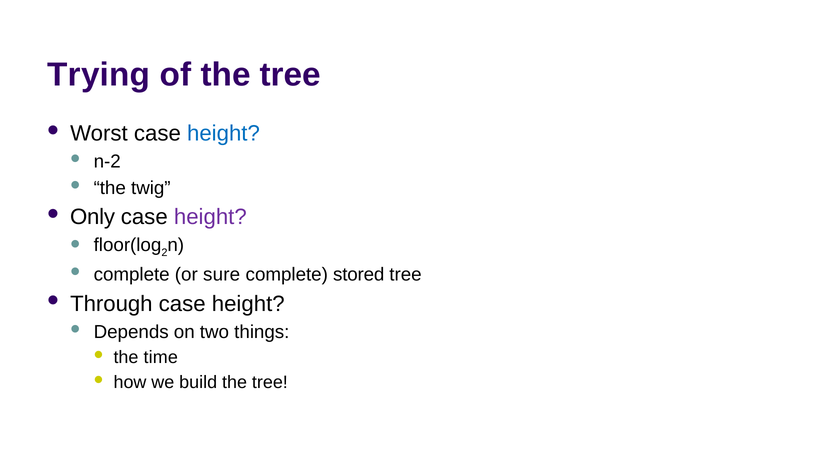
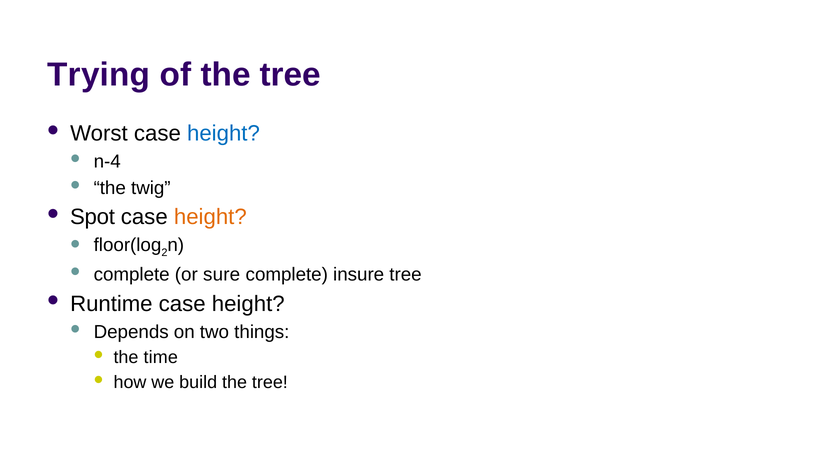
n-2: n-2 -> n-4 (107, 162)
Only: Only -> Spot (92, 217)
height colour: purple -> orange (210, 217)
stored: stored -> insure (359, 275)
Through: Through -> Runtime (111, 304)
